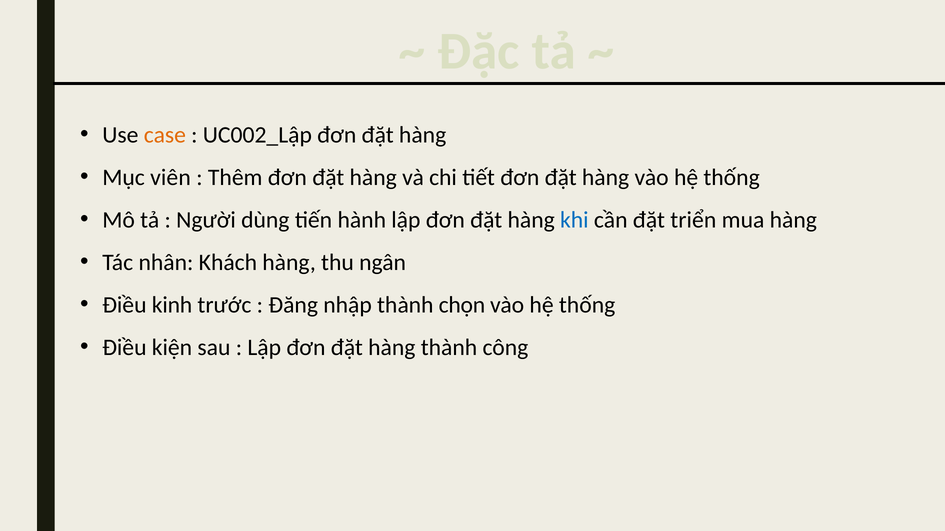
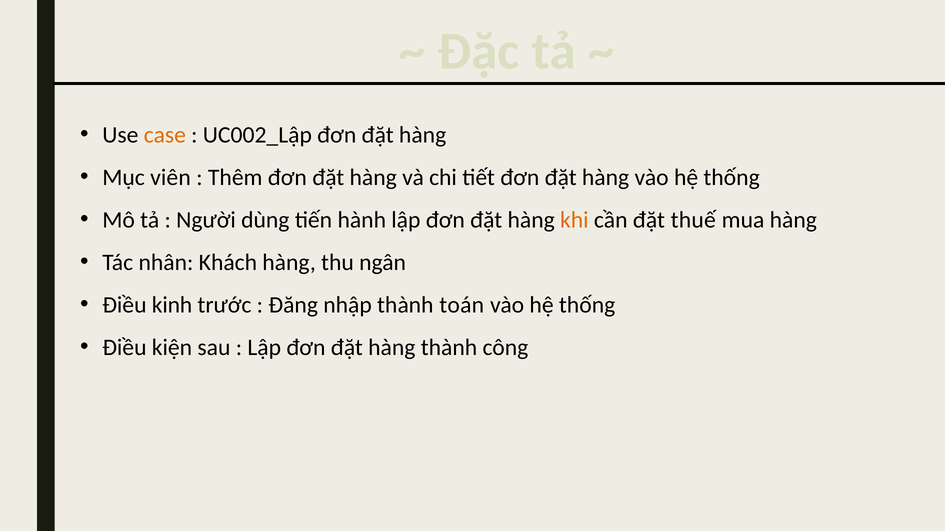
khi colour: blue -> orange (574, 220)
triển: triển -> thuế (693, 220)
chọn: chọn -> toán (462, 305)
